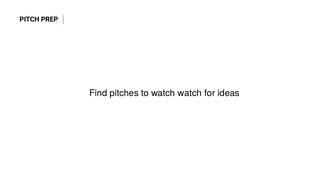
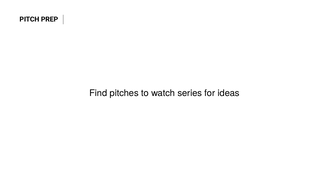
watch watch: watch -> series (190, 93)
